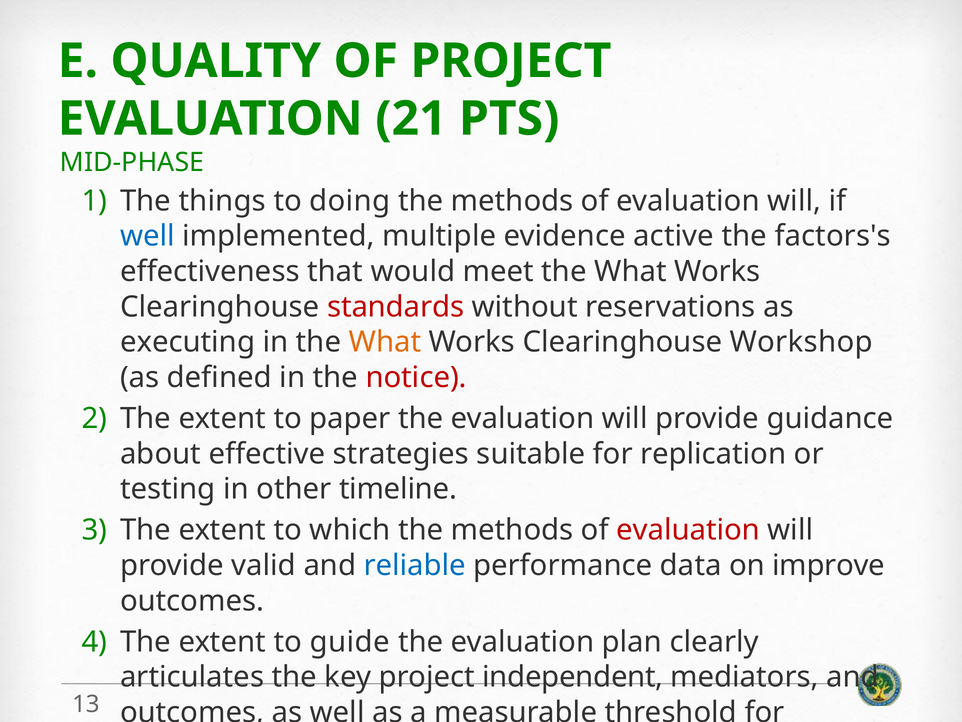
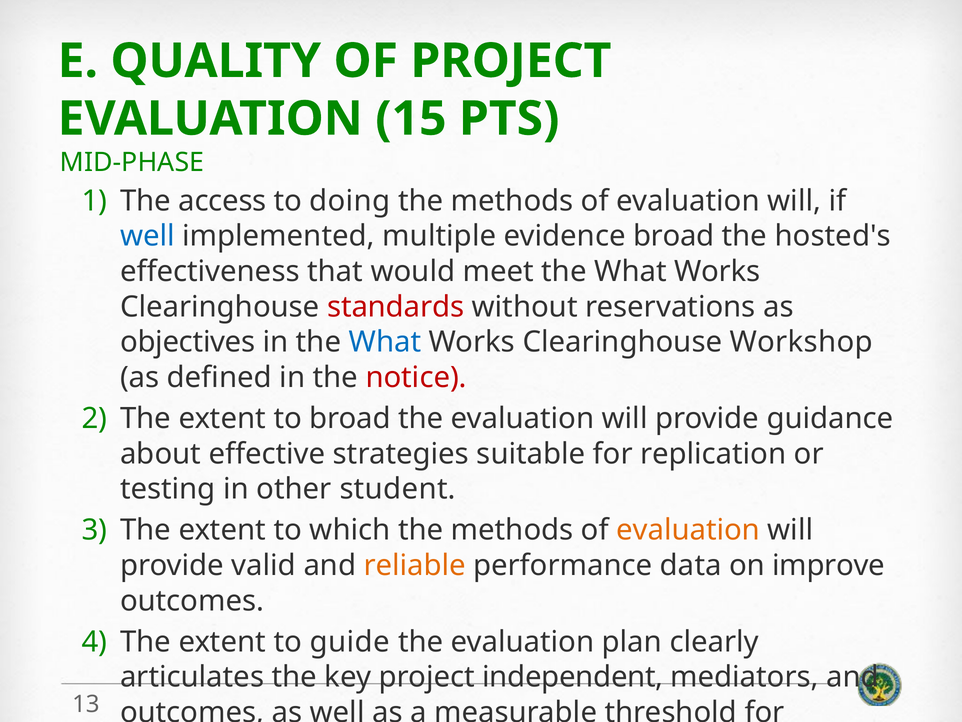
21: 21 -> 15 (411, 119)
things: things -> access (222, 201)
evidence active: active -> broad (674, 236)
factors's: factors's -> hosted's (833, 236)
executing: executing -> objectives (188, 342)
What colour: orange -> blue (385, 342)
to paper: paper -> broad (350, 418)
timeline: timeline -> student (398, 489)
evaluation colour: red -> orange (688, 530)
reliable colour: blue -> orange (415, 565)
